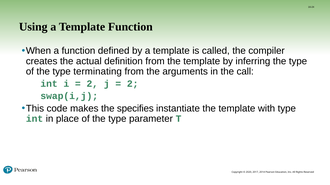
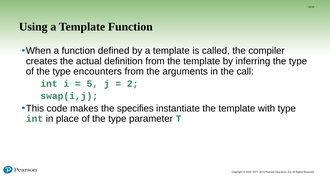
terminating: terminating -> encounters (98, 72)
2: 2 -> 5 (92, 84)
